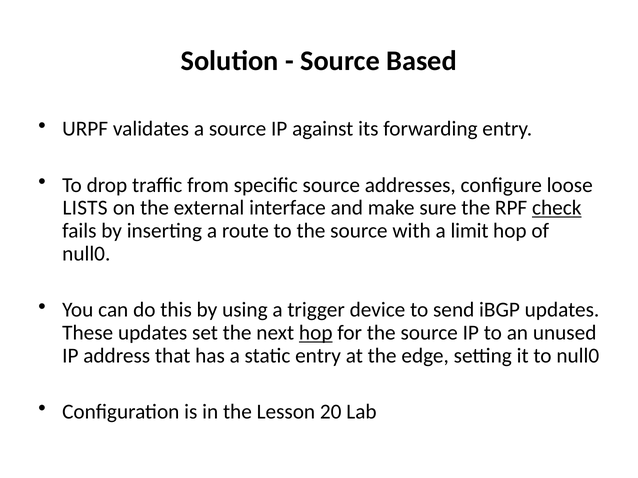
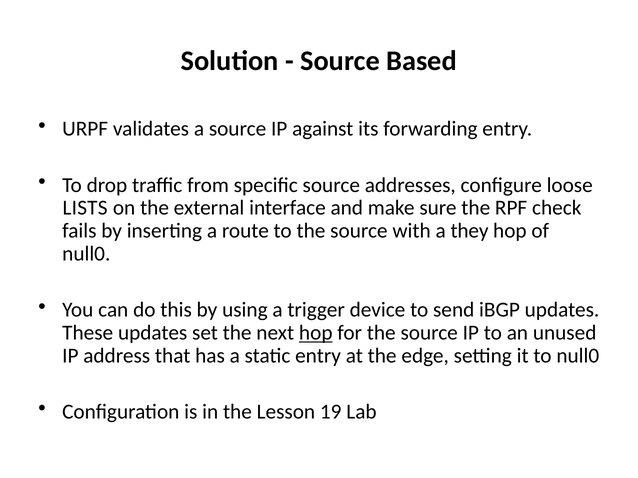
check underline: present -> none (557, 208)
limit: limit -> they (470, 231)
20: 20 -> 19 (331, 412)
